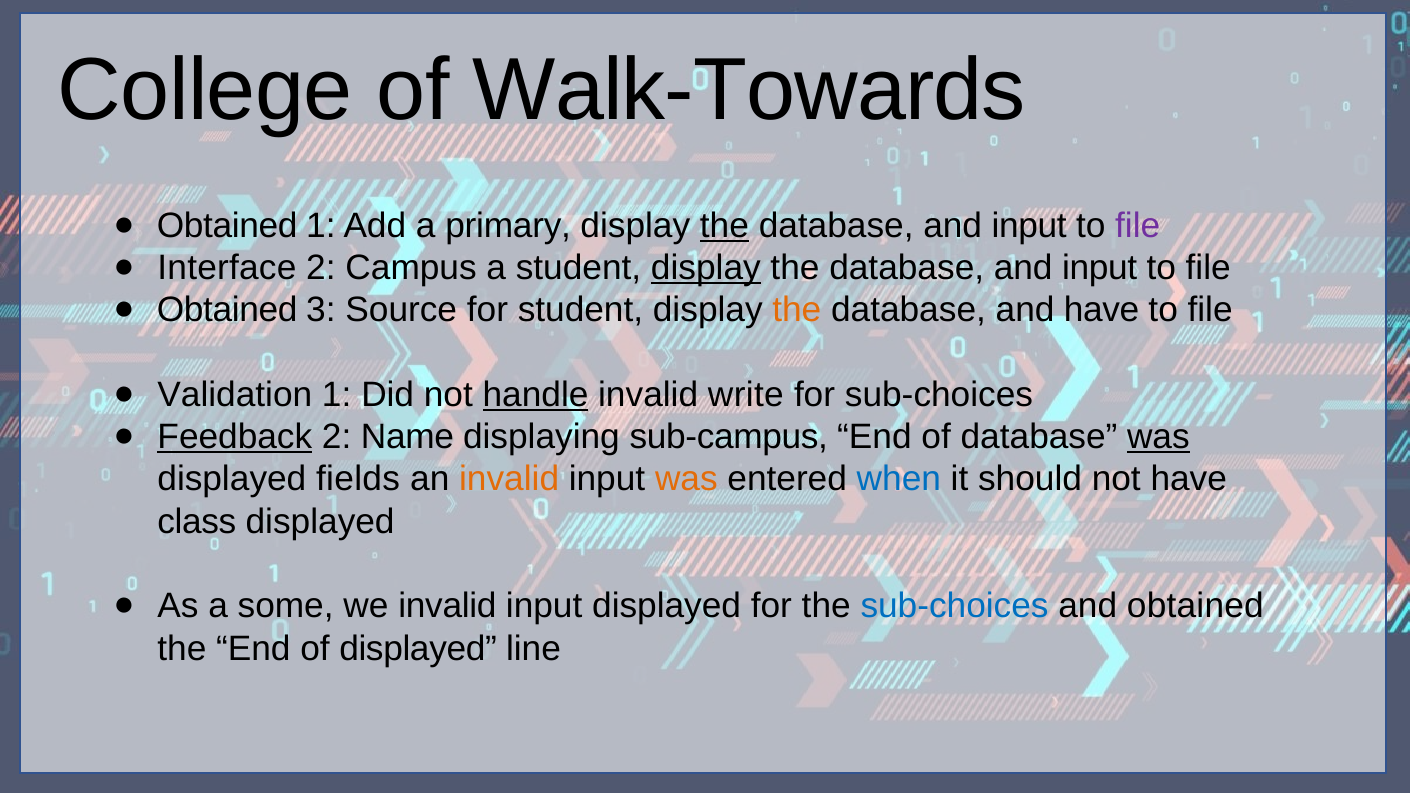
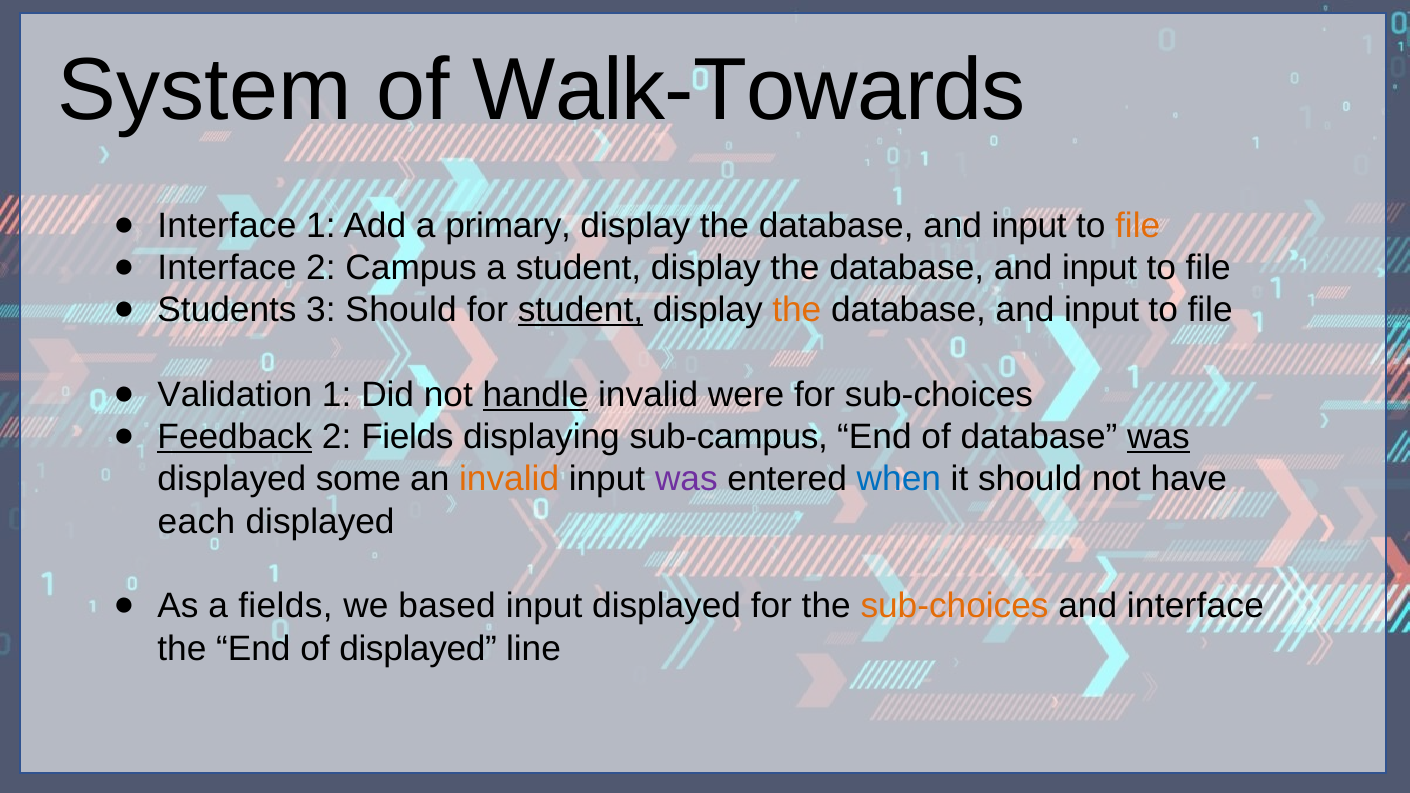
College: College -> System (205, 91)
Obtained: Obtained -> Interface (227, 226)
the underline: present -> none (724, 226)
file colour: purple -> orange (1138, 226)
display underline: present -> none (706, 268)
Obtained: Obtained -> Students (227, 310)
3 Source: Source -> Should (401, 310)
student underline: none -> present (580, 310)
have: have -> input (1102, 310)
write: write -> were (746, 395)
2 Name: Name -> Fields (407, 437)
fields: fields -> some (358, 479)
was colour: orange -> purple (686, 479)
class: class -> each (196, 522)
a some: some -> fields (285, 606)
we invalid: invalid -> based (447, 606)
sub-choices colour: blue -> orange (955, 606)
and obtained: obtained -> interface (1195, 606)
